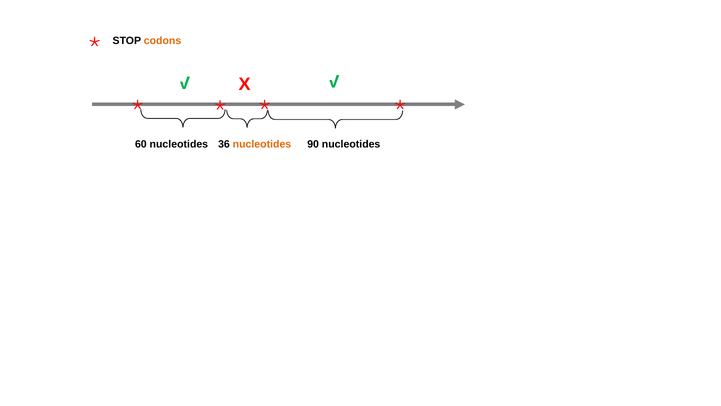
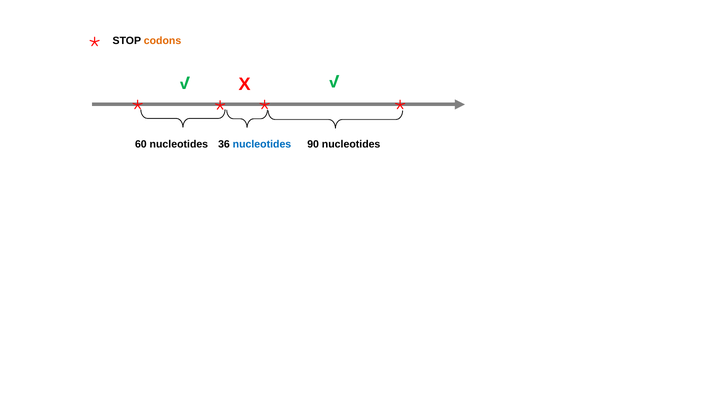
nucleotides colour: orange -> blue (262, 144)
